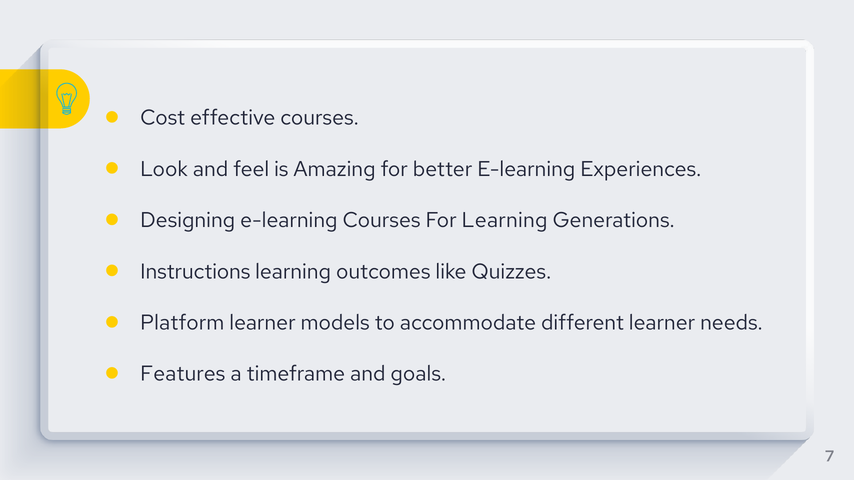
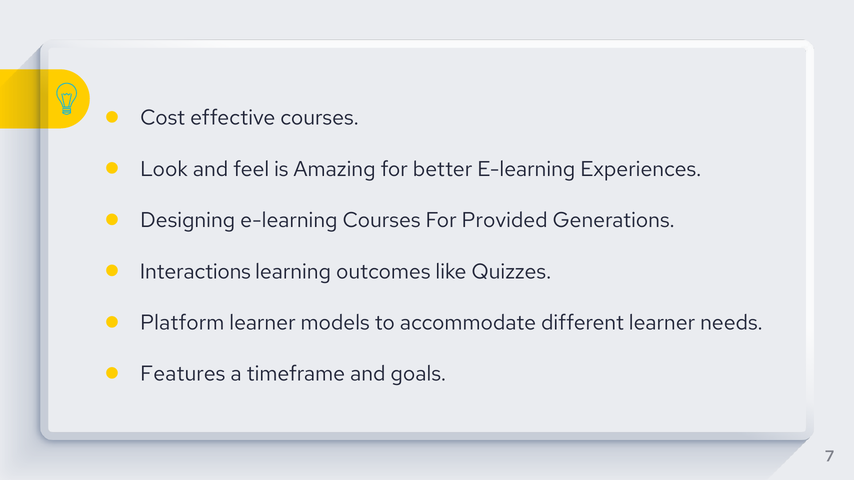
For Learning: Learning -> Provided (505, 220)
Instructions: Instructions -> Interactions (195, 272)
